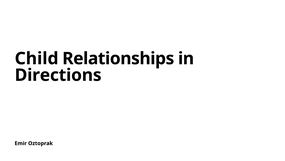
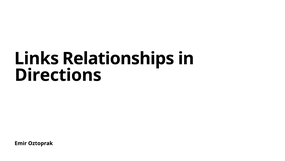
Child: Child -> Links (37, 58)
